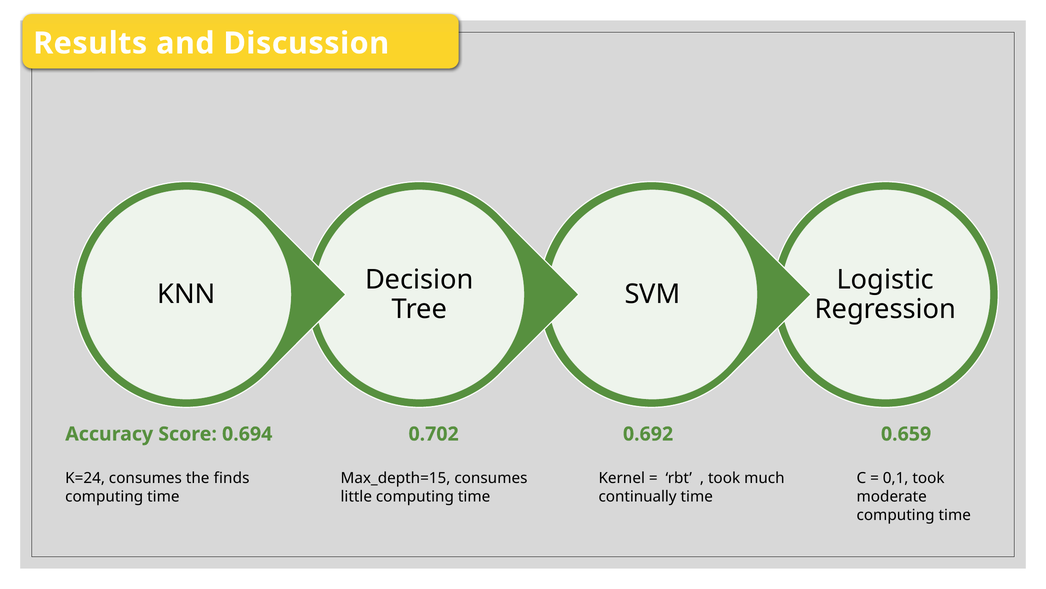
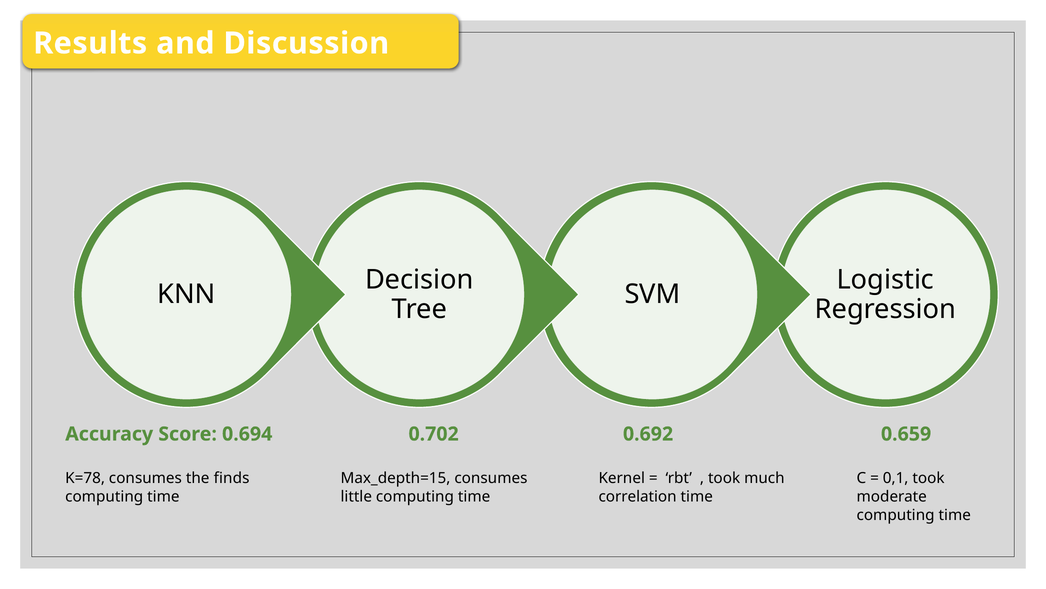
K=24: K=24 -> K=78 (85, 478)
continually: continually -> correlation (638, 496)
